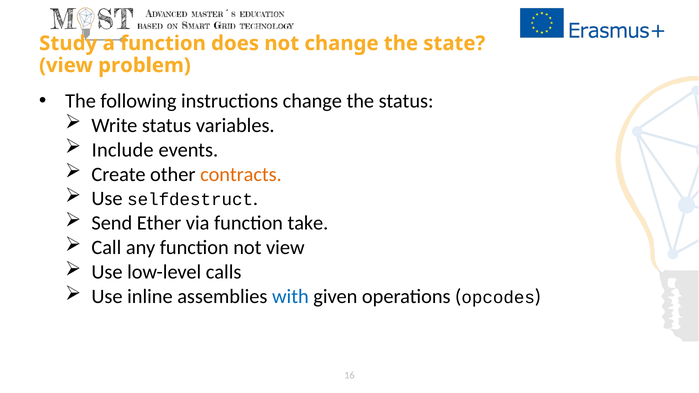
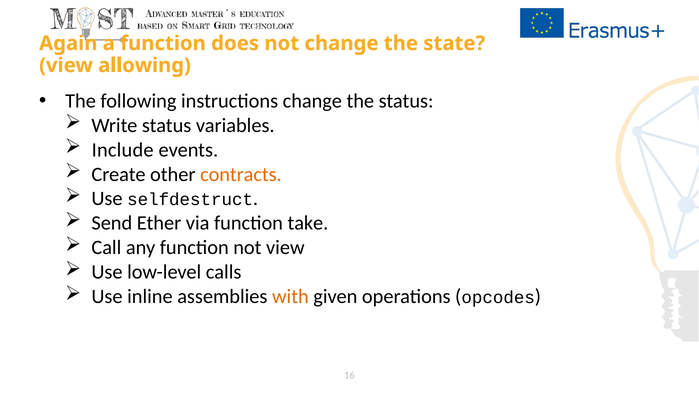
Study: Study -> Again (68, 43)
problem: problem -> allowing (145, 65)
with colour: blue -> orange (290, 297)
